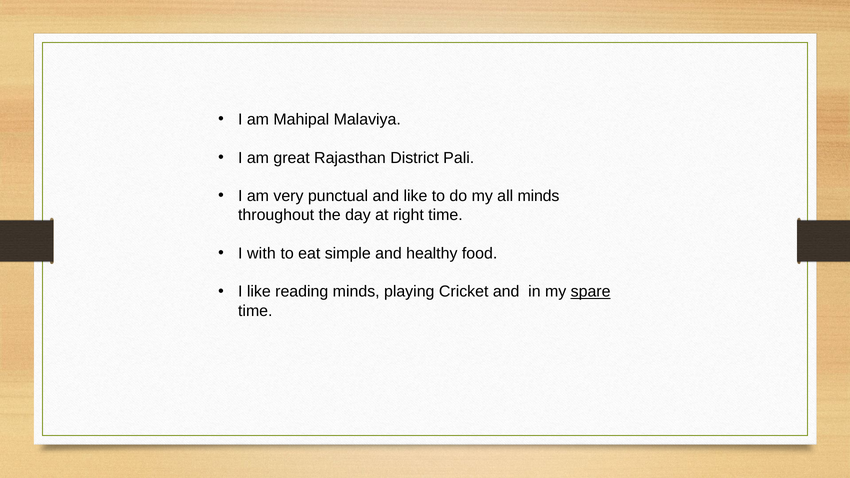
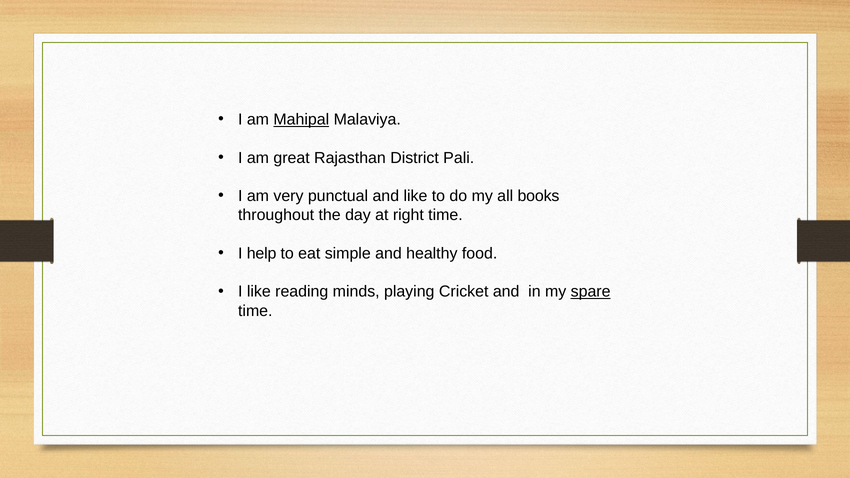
Mahipal underline: none -> present (301, 120)
all minds: minds -> books (538, 196)
with: with -> help (262, 253)
